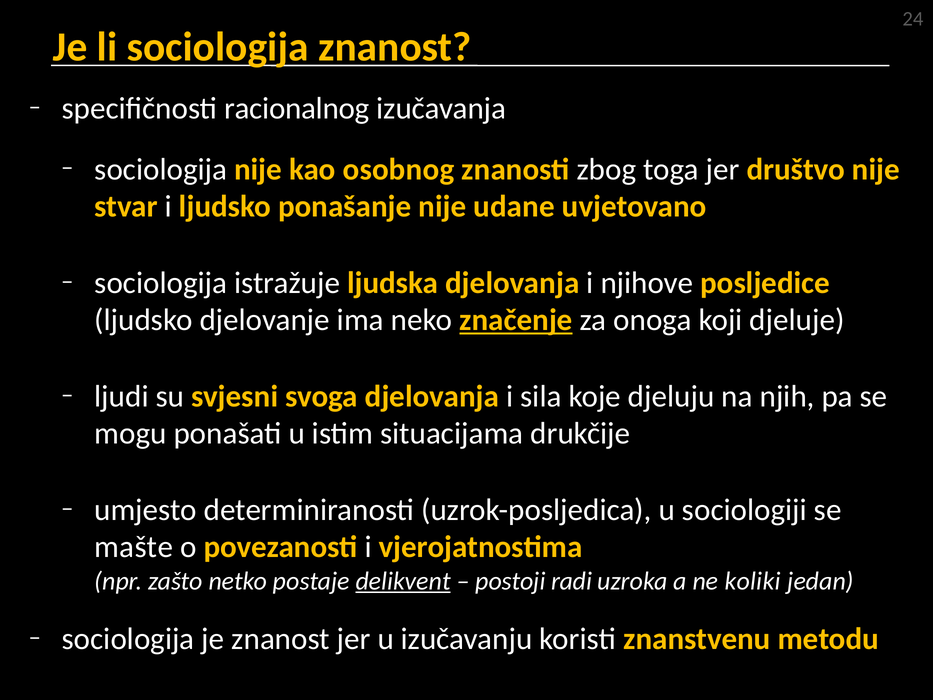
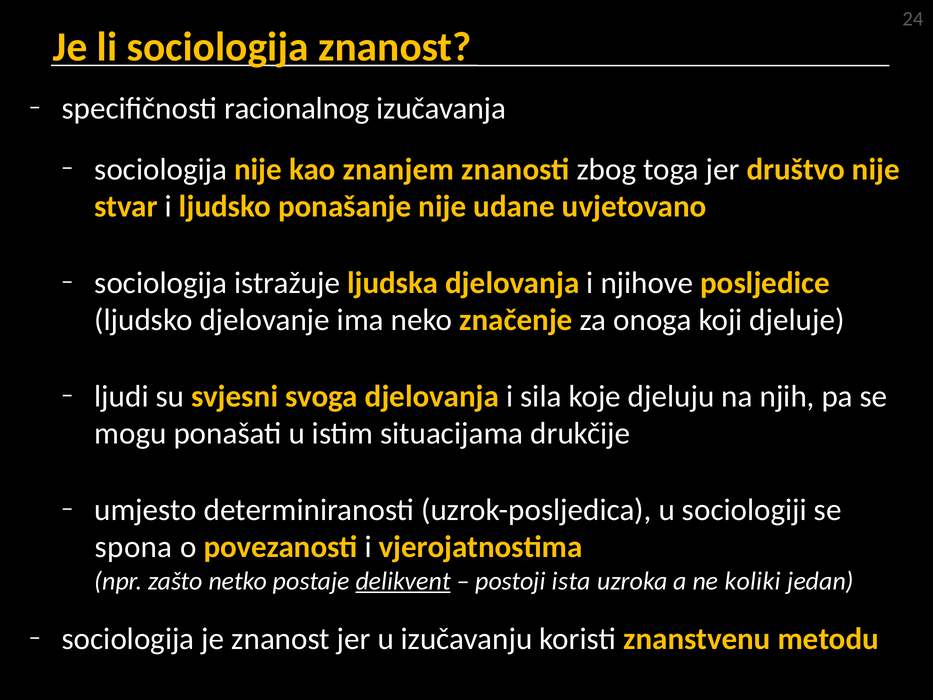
osobnog: osobnog -> znanjem (398, 169)
značenje underline: present -> none (516, 320)
mašte: mašte -> spona (134, 547)
radi: radi -> ista (571, 581)
